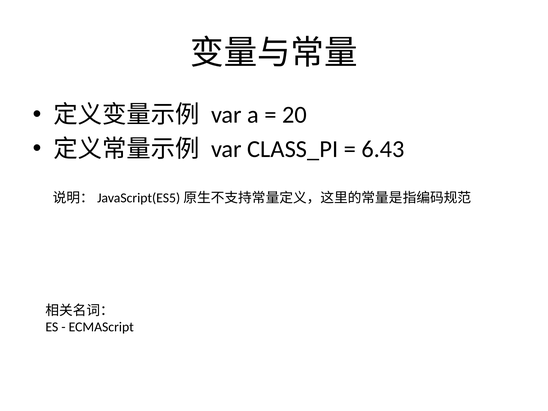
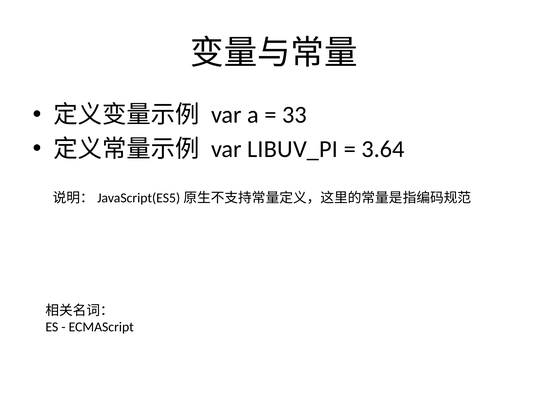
20: 20 -> 33 (294, 115)
CLASS_PI: CLASS_PI -> LIBUV_PI (293, 149)
6.43: 6.43 -> 3.64 (383, 149)
